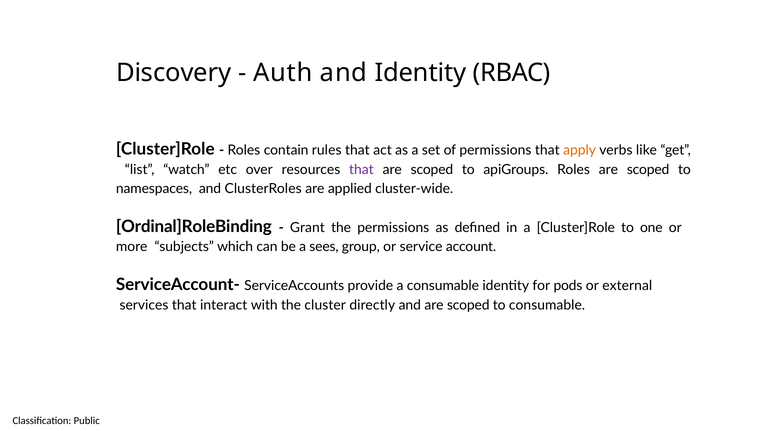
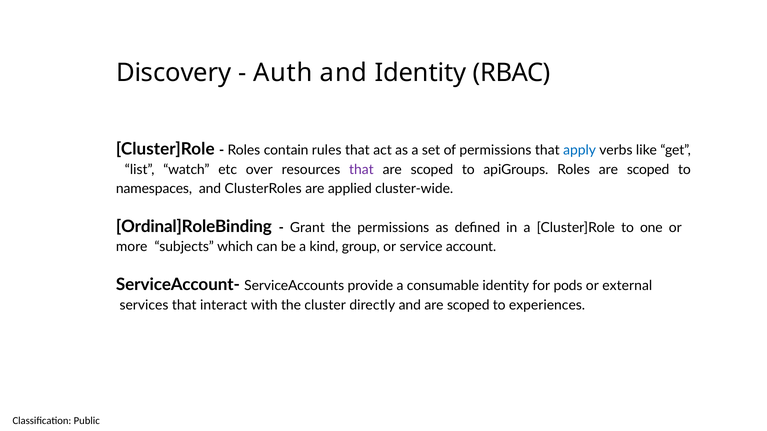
apply colour: orange -> blue (580, 150)
sees: sees -> kind (324, 247)
to consumable: consumable -> experiences (547, 305)
